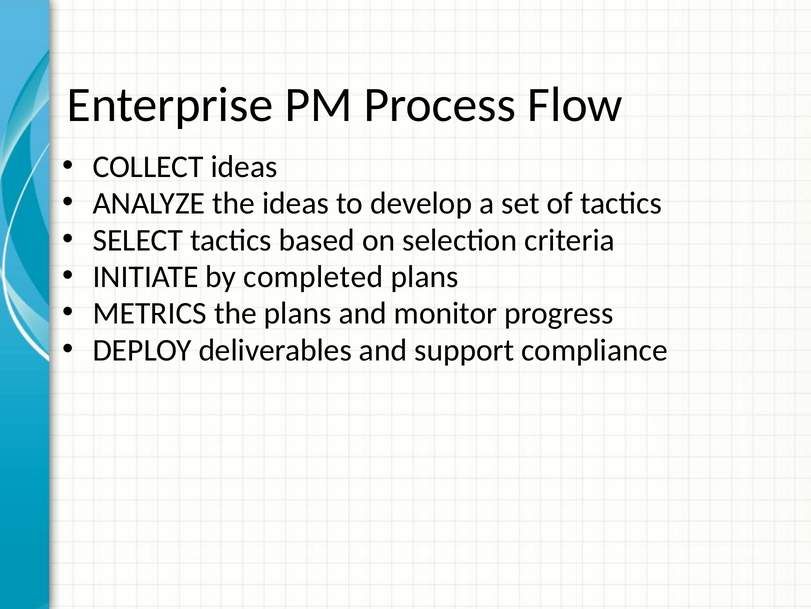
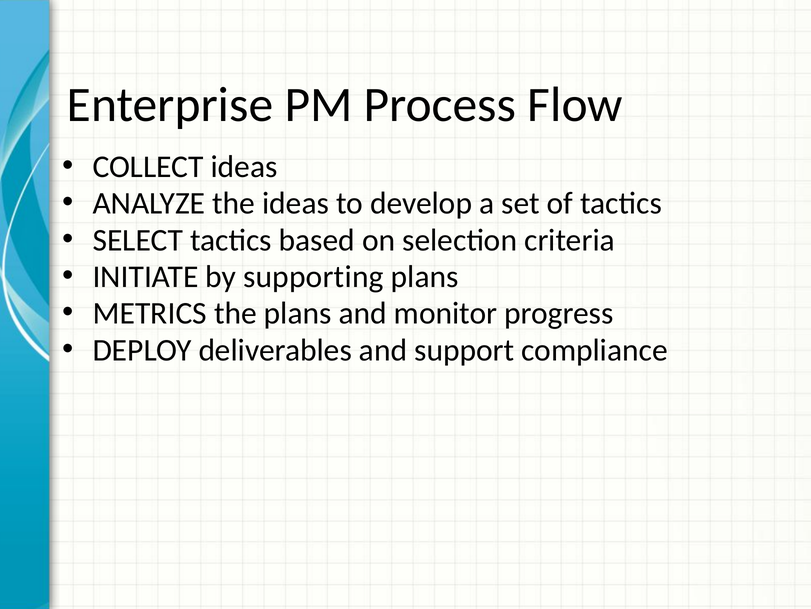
completed: completed -> supporting (313, 276)
